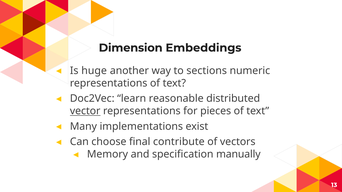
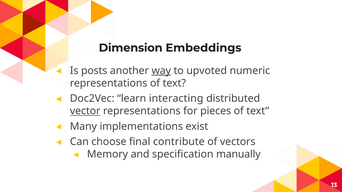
huge: huge -> posts (94, 71)
way underline: none -> present (161, 71)
sections: sections -> upvoted (207, 71)
reasonable: reasonable -> interacting (176, 99)
